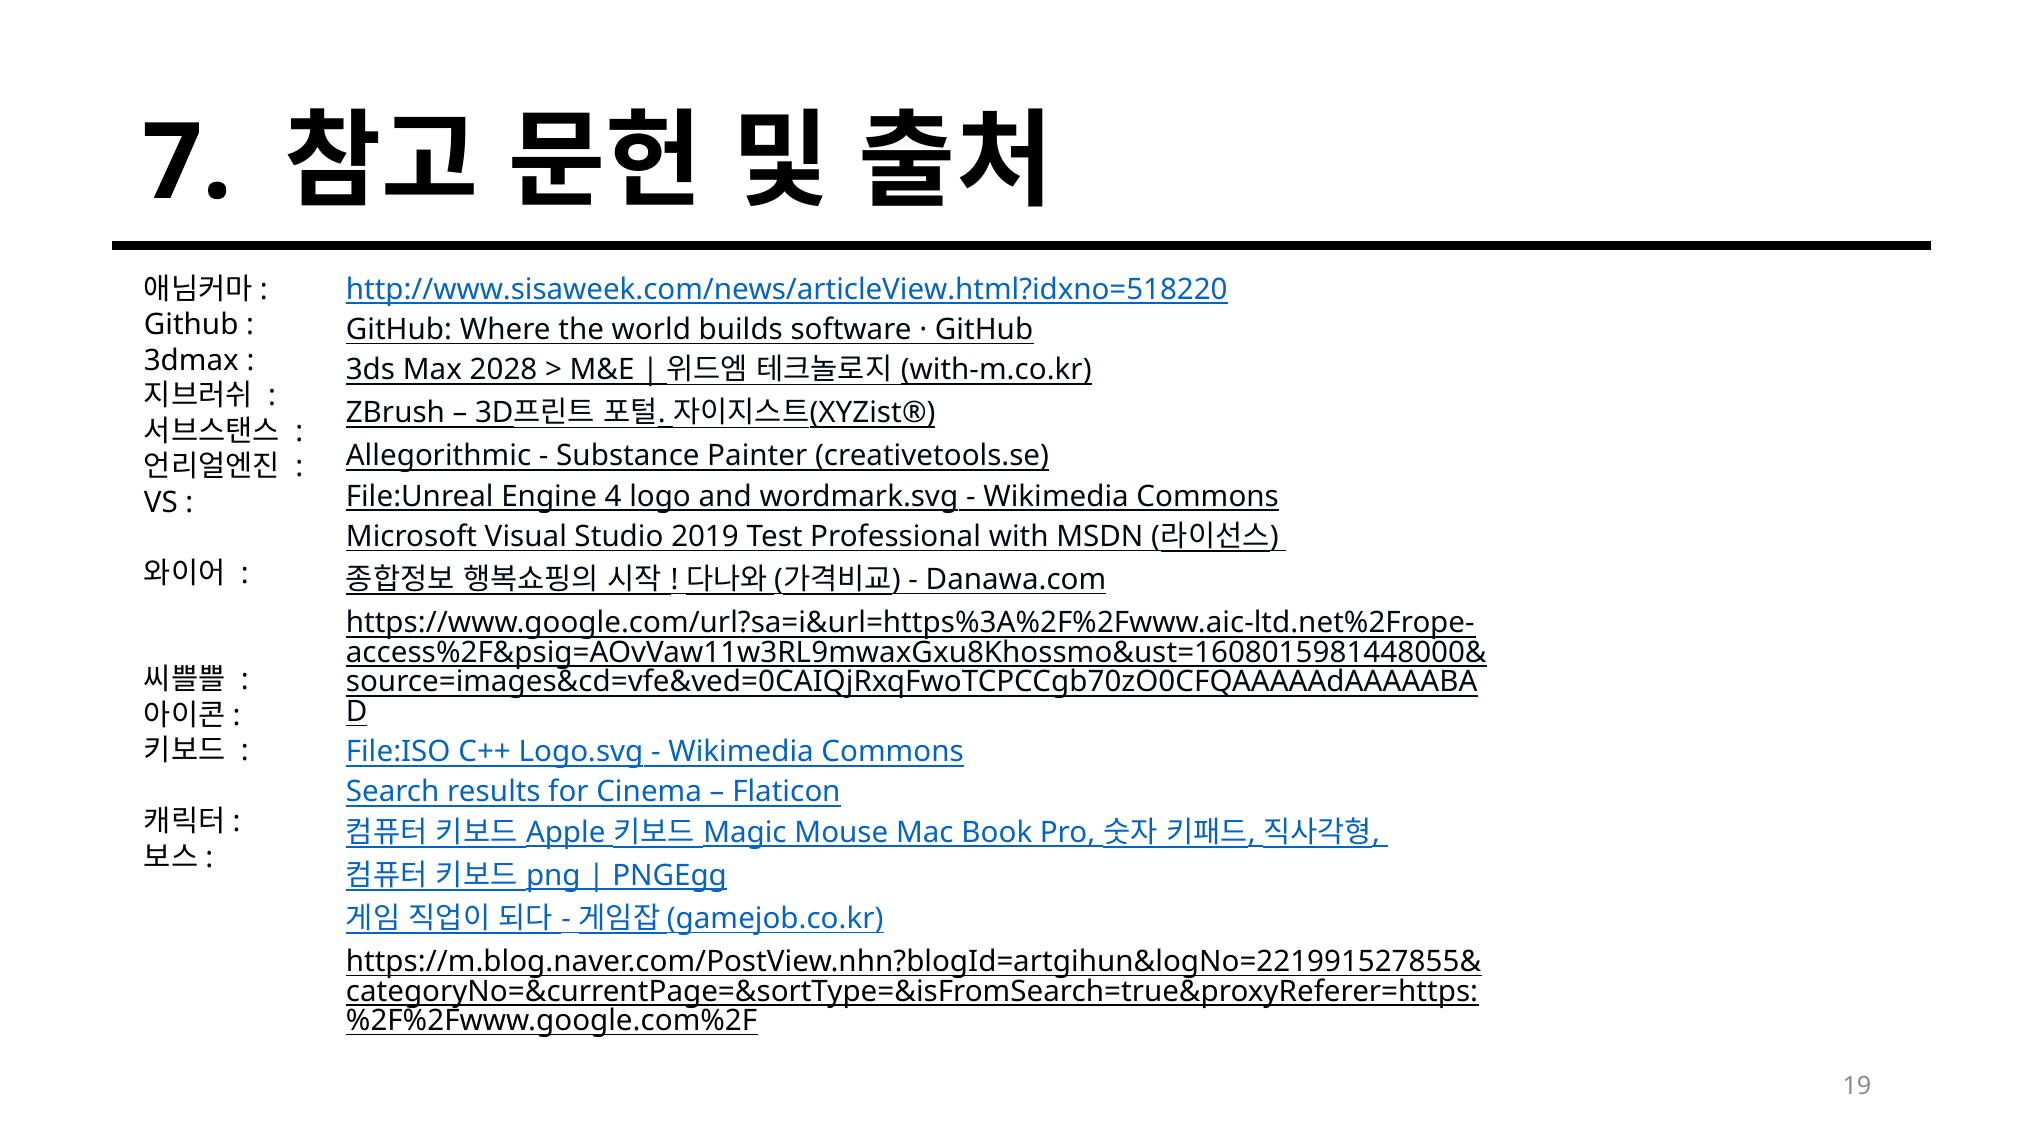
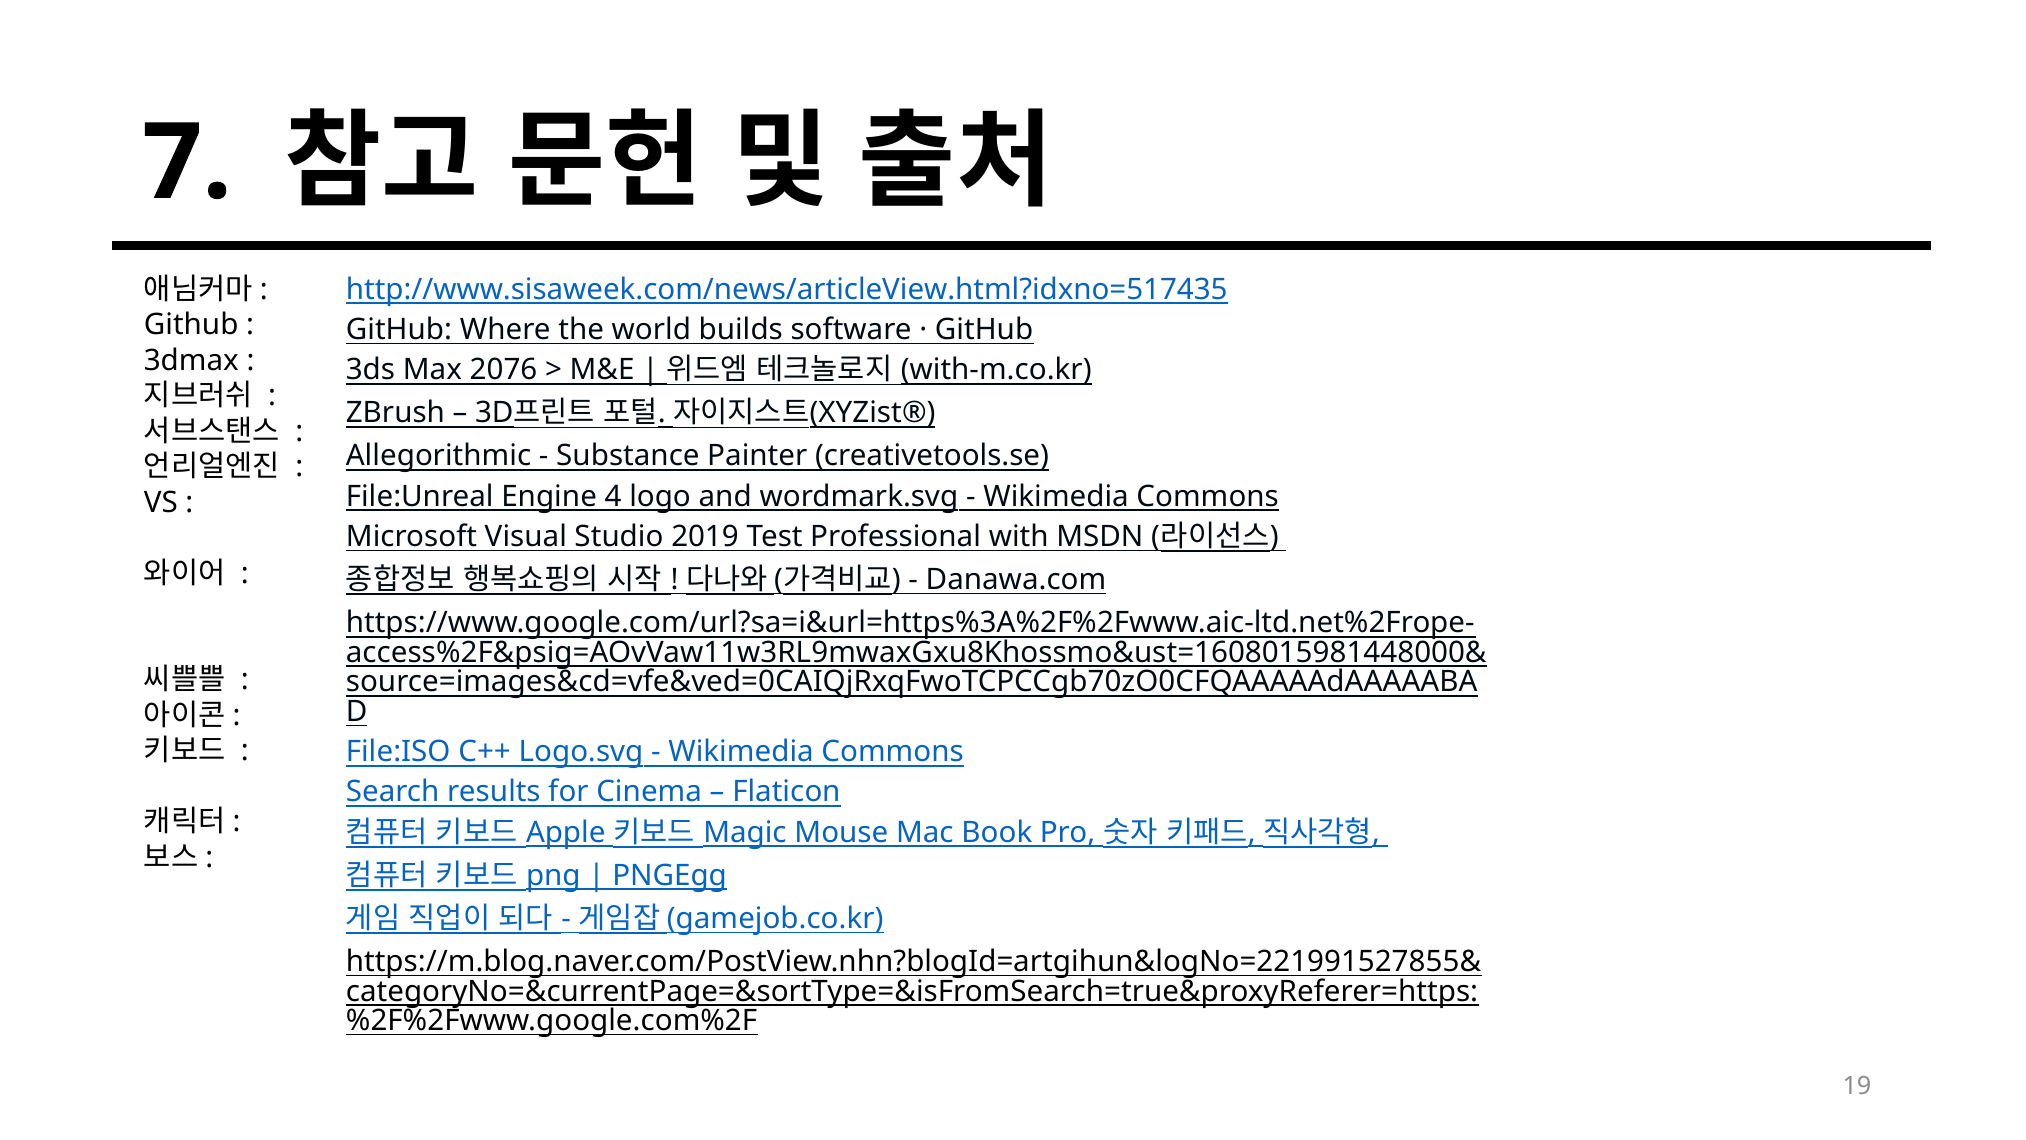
http://www.sisaweek.com/news/articleView.html?idxno=518220: http://www.sisaweek.com/news/articleView.html?idxno=518220 -> http://www.sisaweek.com/news/articleView.html?idxno=517435 (787, 289)
2028: 2028 -> 2076 (504, 370)
